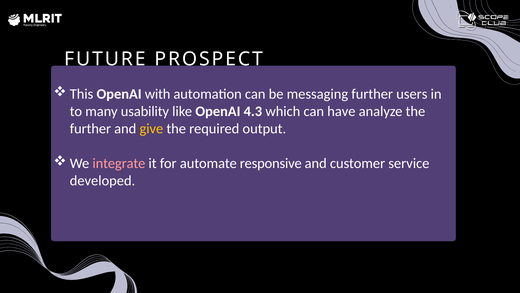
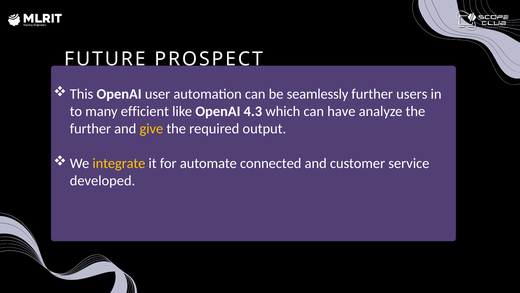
with: with -> user (158, 94)
messaging: messaging -> seamlessly (317, 94)
usability: usability -> efficient (145, 111)
integrate colour: pink -> yellow (119, 163)
responsive: responsive -> connected (271, 163)
